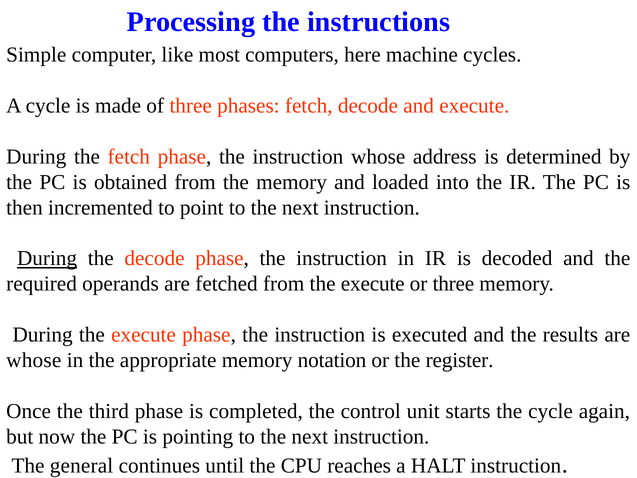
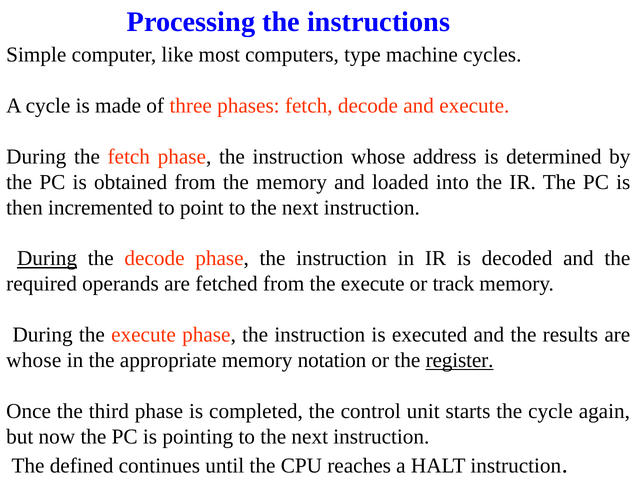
here: here -> type (362, 55)
or three: three -> track (453, 284)
register underline: none -> present (460, 360)
general: general -> defined (82, 466)
